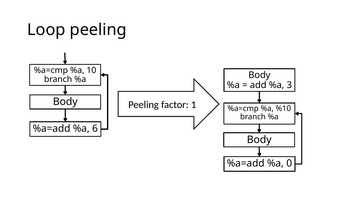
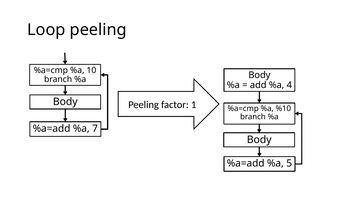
3: 3 -> 4 (289, 85)
6: 6 -> 7 (95, 129)
0: 0 -> 5 (289, 164)
